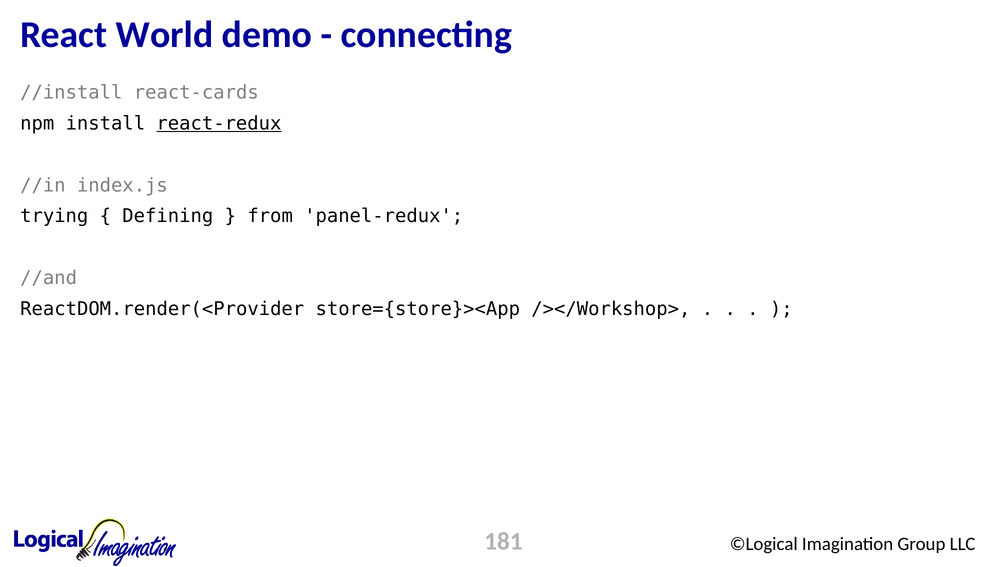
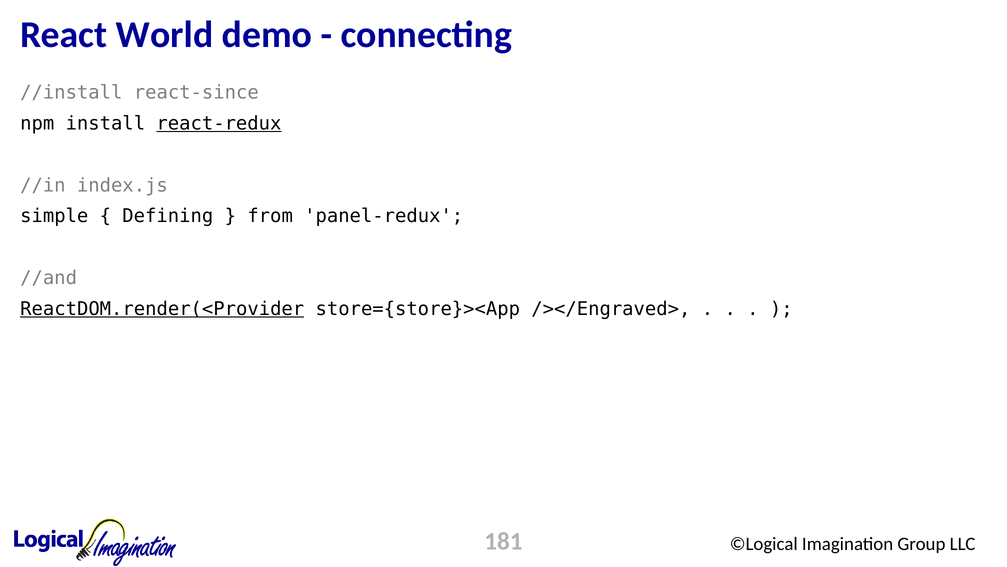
react-cards: react-cards -> react-since (196, 92)
trying: trying -> simple (54, 216)
ReactDOM.render(<Provider underline: none -> present (162, 309)
/></Workshop>: /></Workshop> -> /></Engraved> (611, 309)
